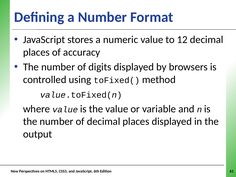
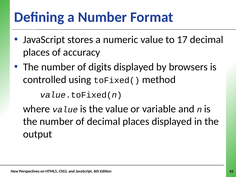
12: 12 -> 17 (182, 40)
